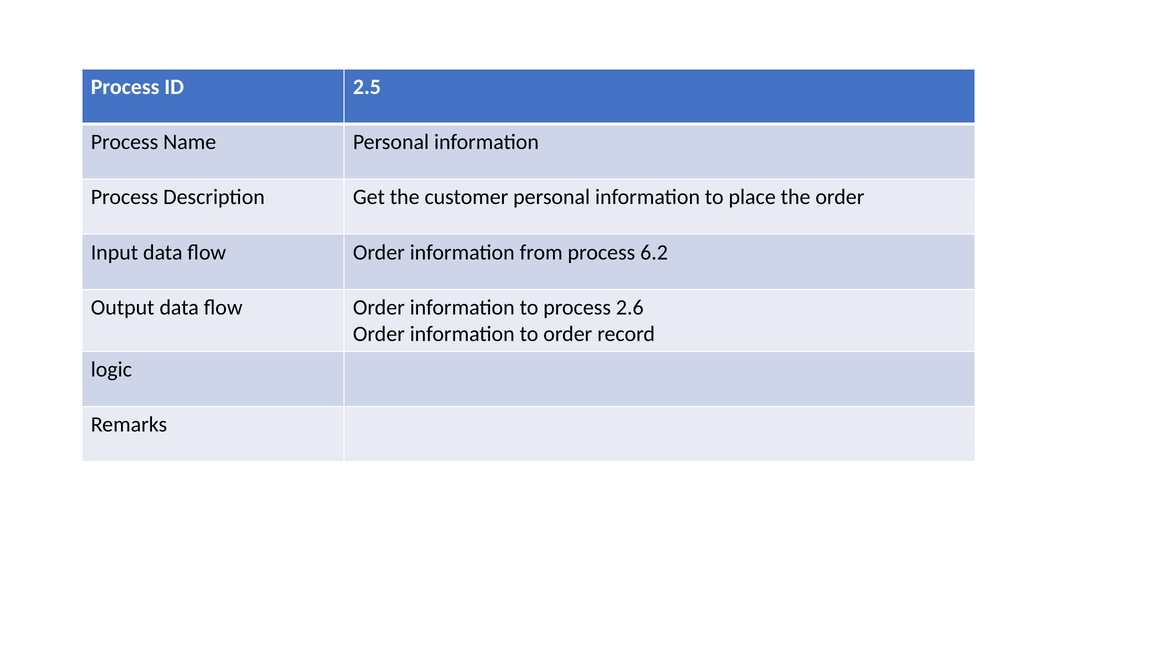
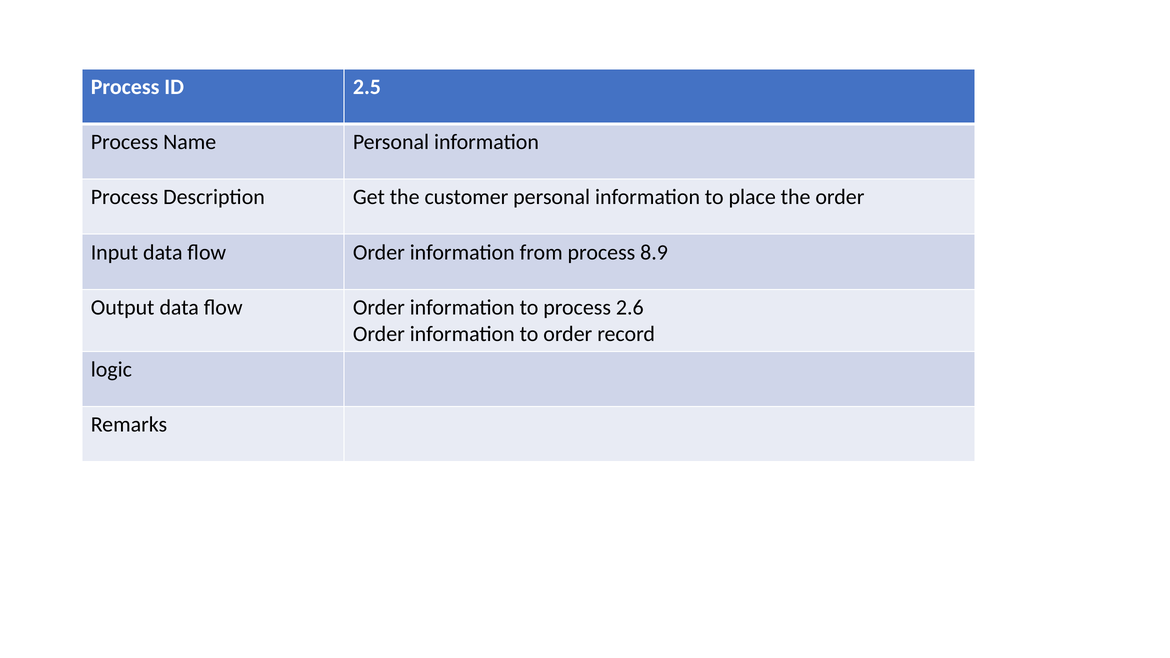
6.2: 6.2 -> 8.9 (654, 252)
